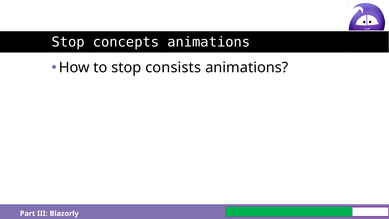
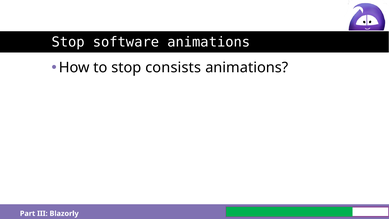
concepts: concepts -> software (126, 42)
